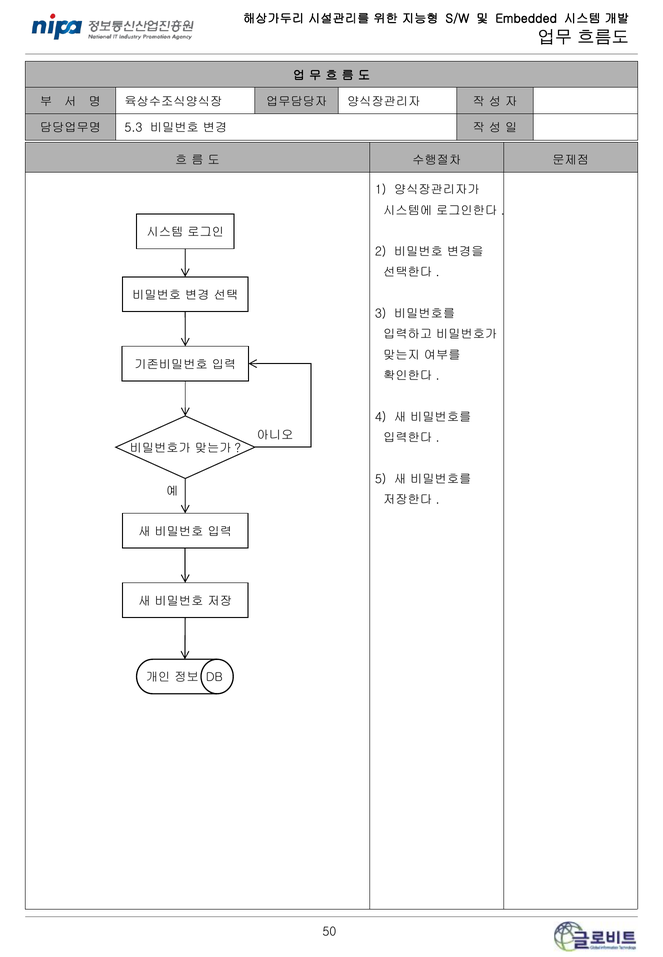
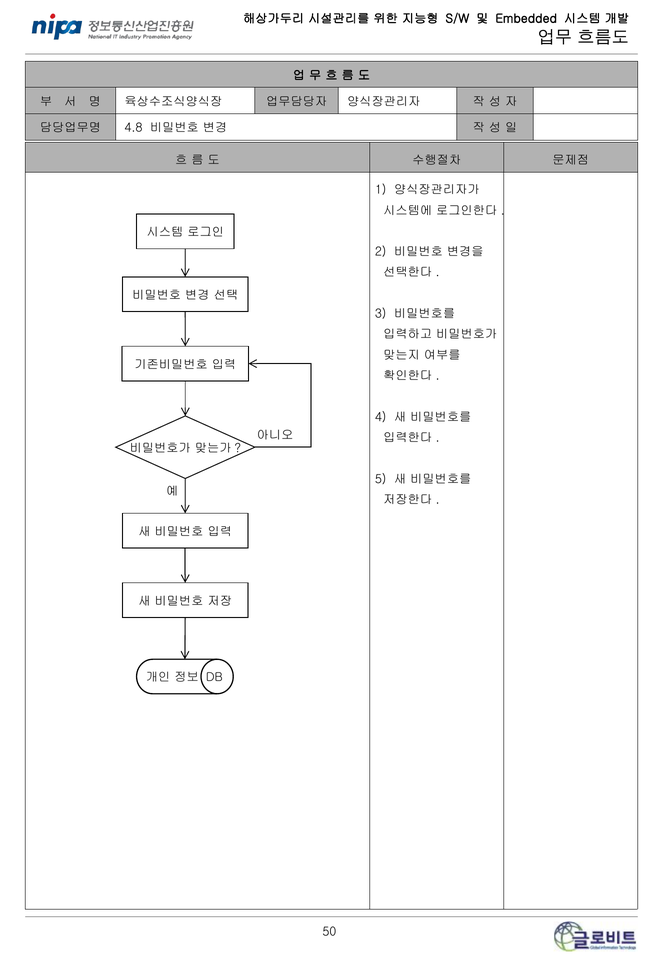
5.3: 5.3 -> 4.8 (133, 128)
